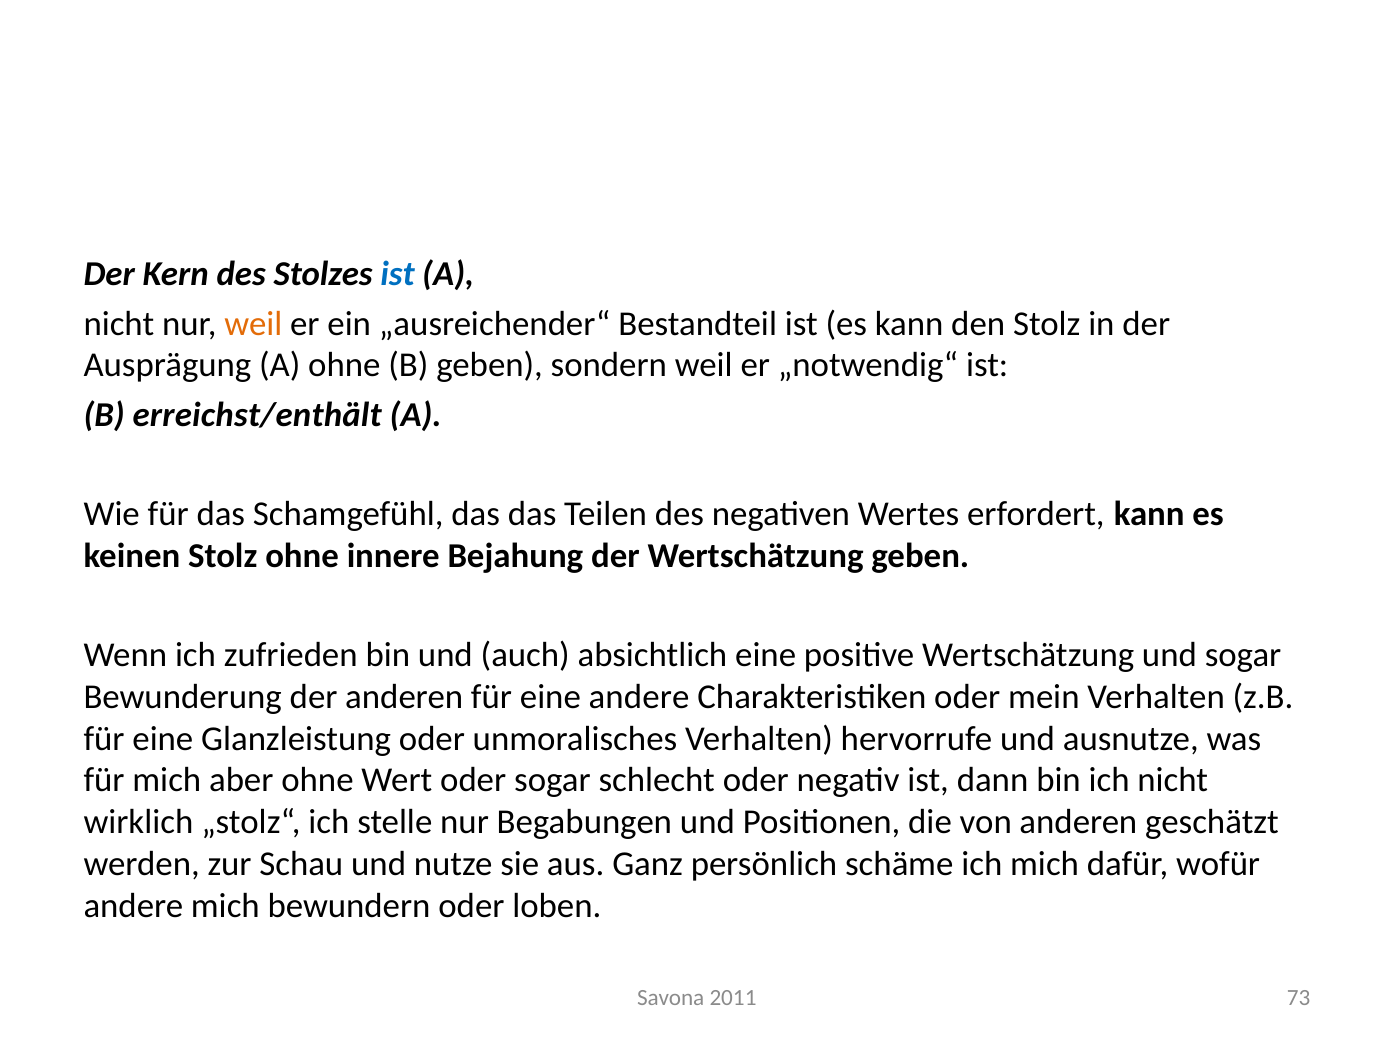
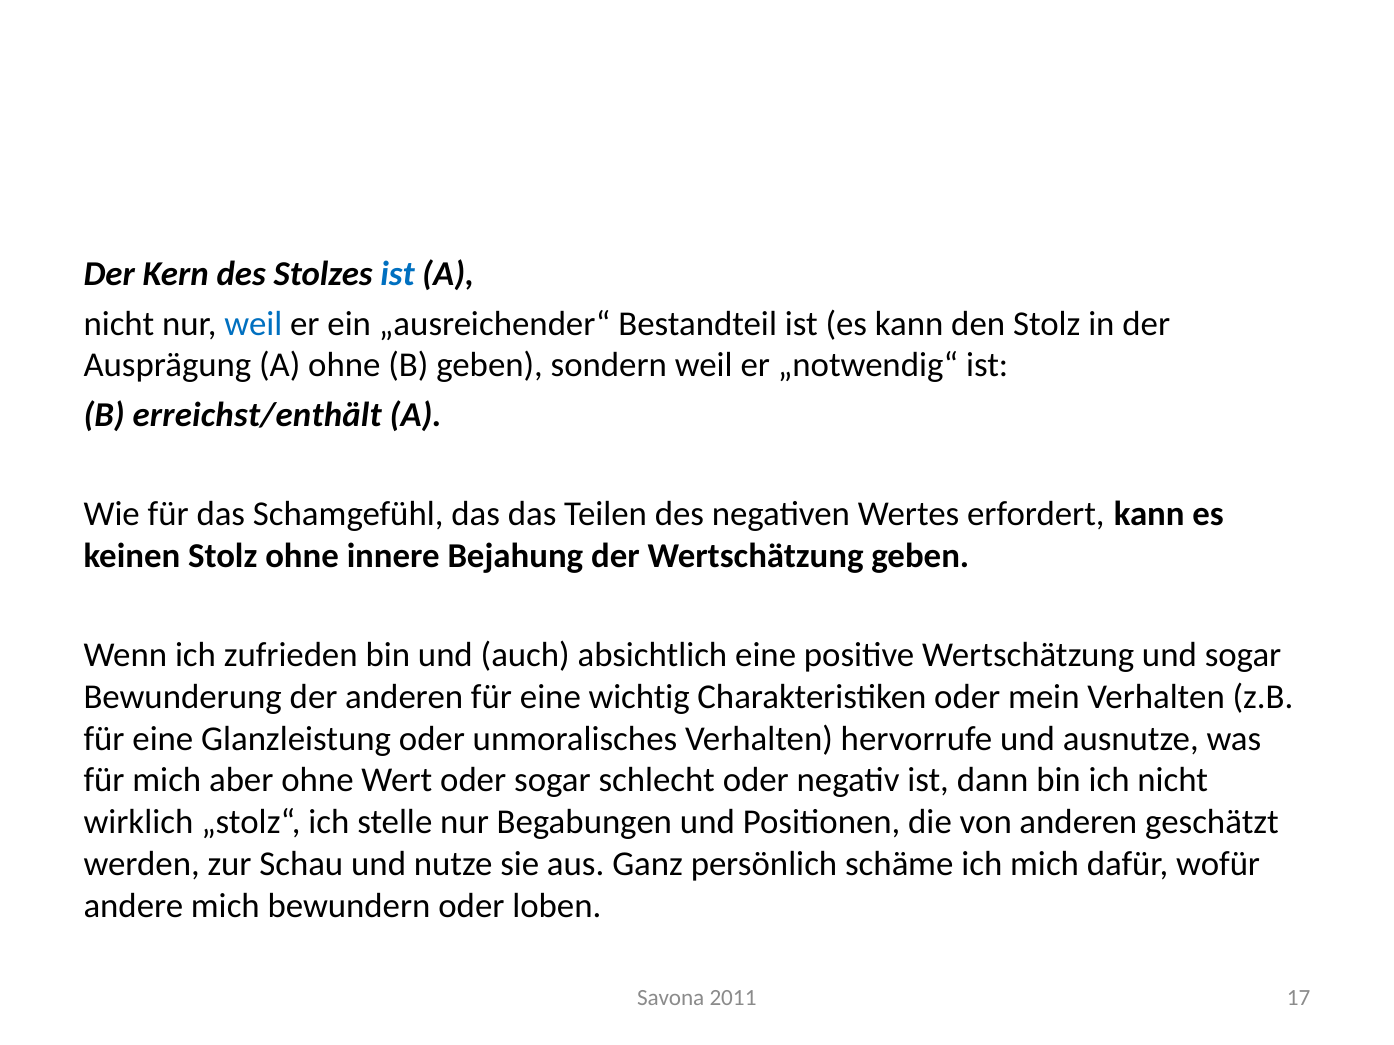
weil colour: orange -> blue (253, 324)
eine andere: andere -> wichtig (639, 697)
73: 73 -> 17 (1299, 998)
